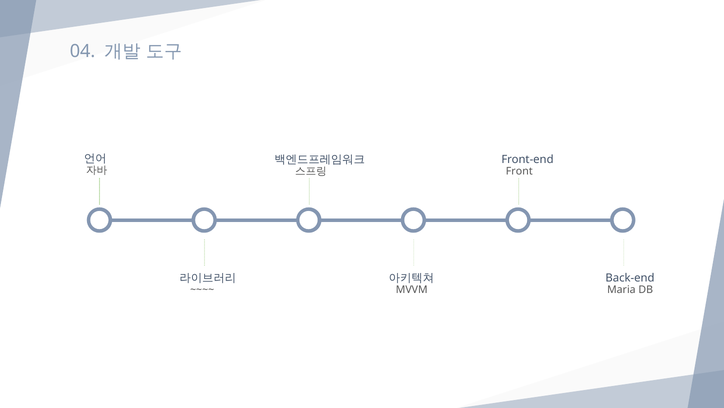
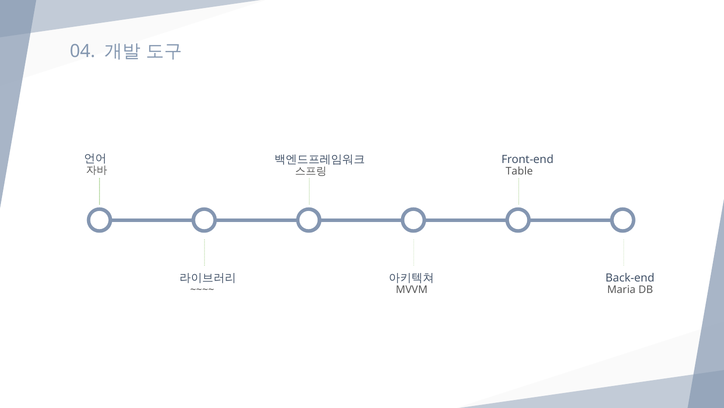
Front: Front -> Table (519, 171)
